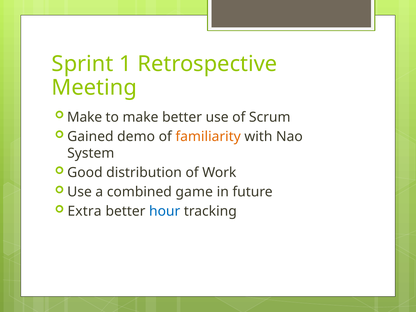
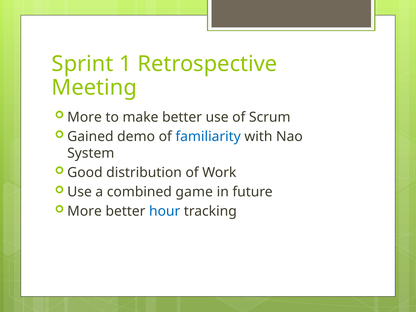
Make: Make -> More (85, 117)
familiarity colour: orange -> blue (208, 137)
Extra: Extra -> More (85, 211)
